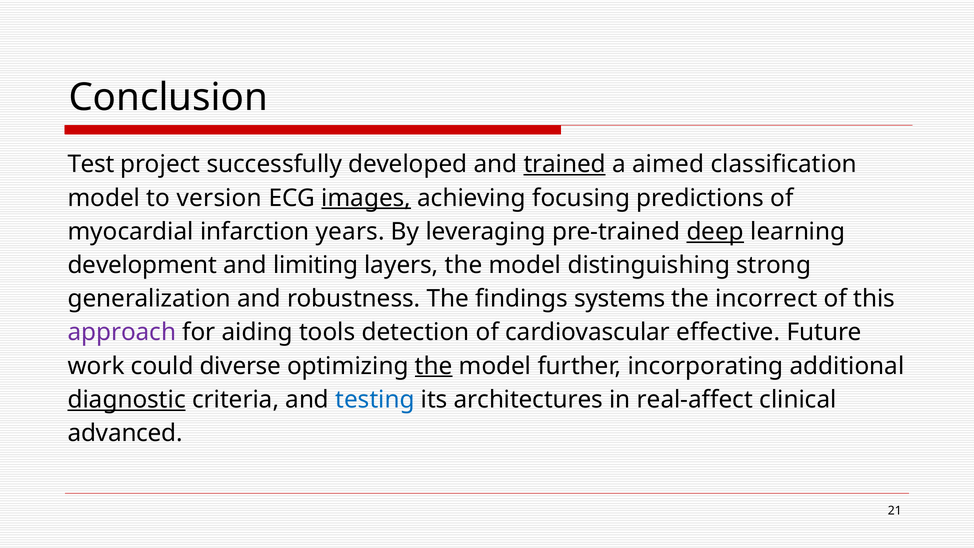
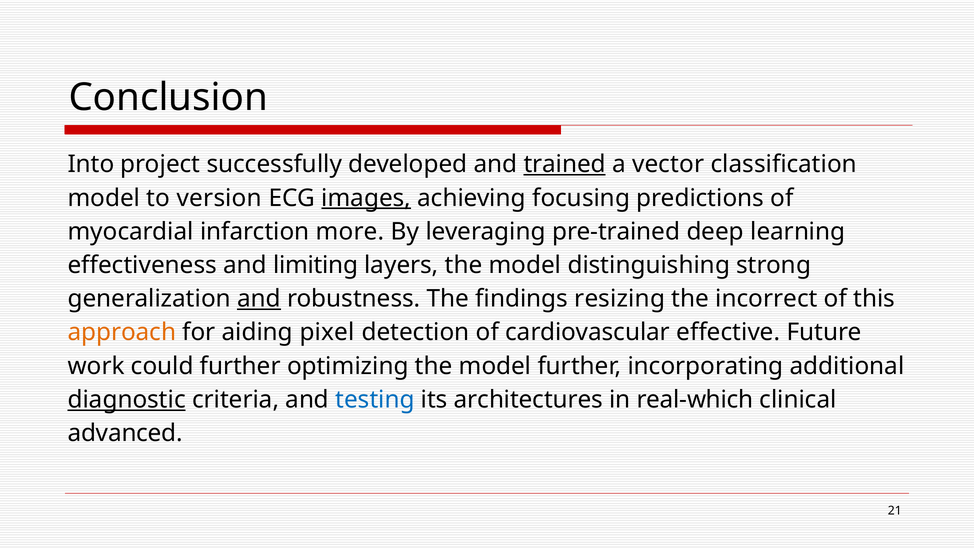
Test: Test -> Into (91, 164)
aimed: aimed -> vector (668, 164)
years: years -> more (350, 232)
deep underline: present -> none (715, 232)
development: development -> effectiveness (142, 265)
and underline: none -> present (259, 299)
systems: systems -> resizing (620, 299)
approach colour: purple -> orange (122, 332)
tools: tools -> pixel (327, 332)
could diverse: diverse -> further (240, 366)
the underline: present -> none (434, 366)
real-affect: real-affect -> real-which (695, 399)
